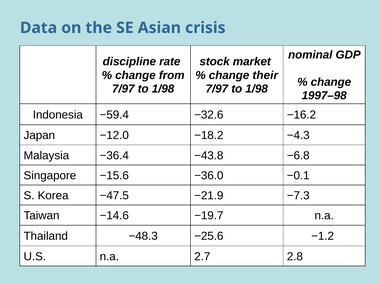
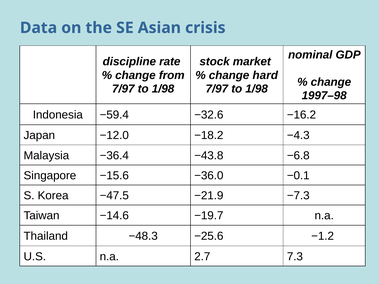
their: their -> hard (265, 75)
2.8: 2.8 -> 7.3 (295, 257)
